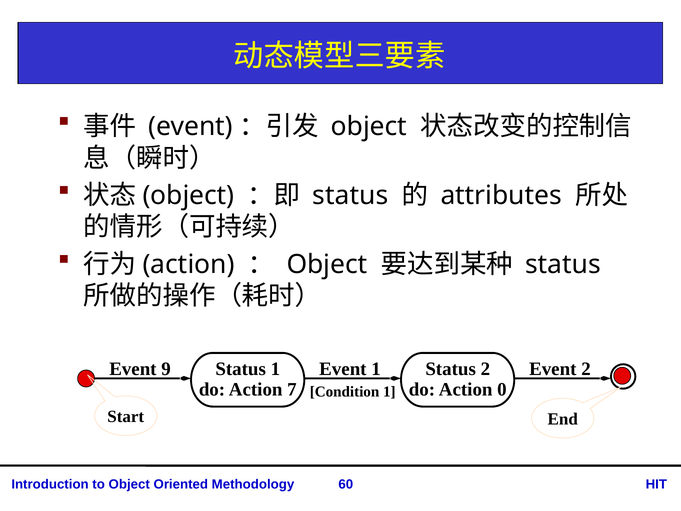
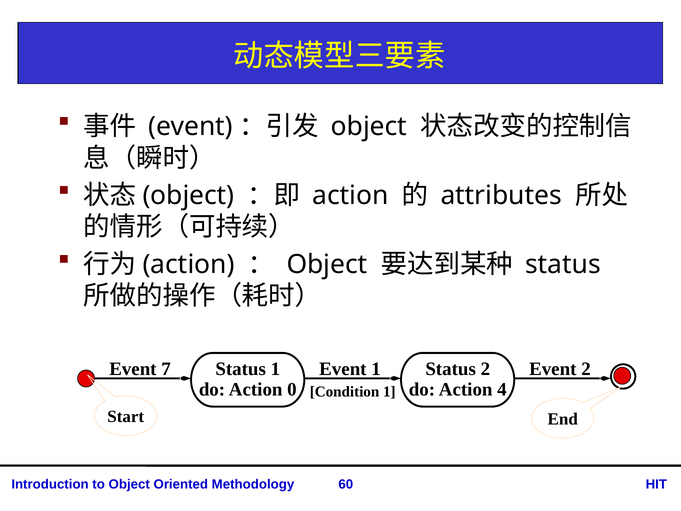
status: status -> action (350, 195)
9: 9 -> 7 (166, 369)
7: 7 -> 0 (292, 389)
0: 0 -> 4 (502, 389)
